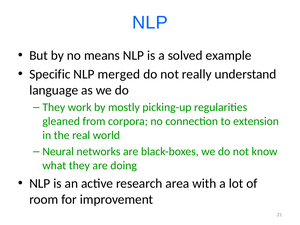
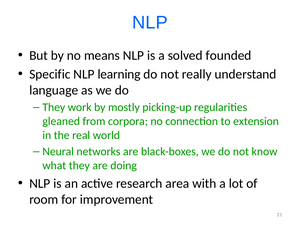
example: example -> founded (229, 55)
merged: merged -> learning (119, 74)
